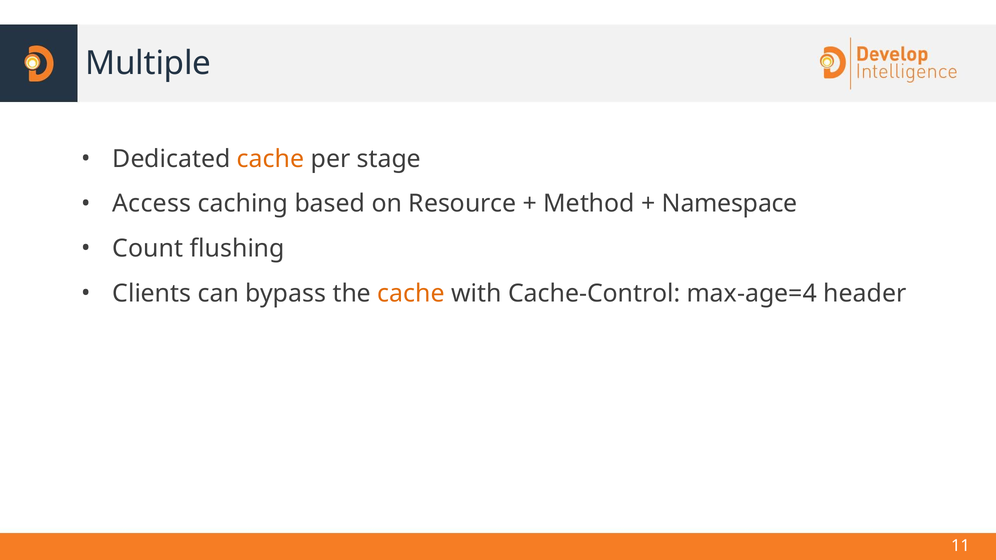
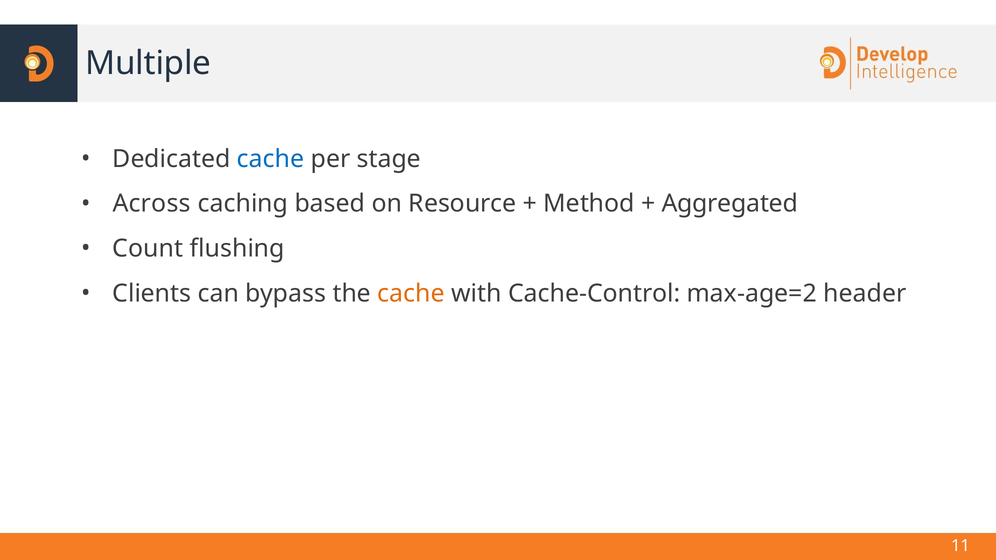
cache colour: orange -> blue (271, 159)
Access: Access -> Across (152, 204)
Namespace: Namespace -> Aggregated (730, 204)
max-age=4: max-age=4 -> max-age=2 (752, 293)
